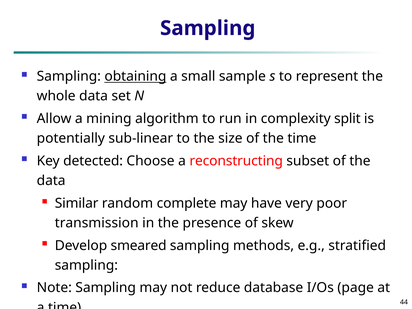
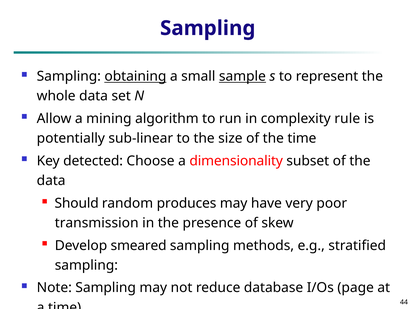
sample underline: none -> present (242, 76)
split: split -> rule (347, 119)
reconstructing: reconstructing -> dimensionality (236, 161)
Similar: Similar -> Should (77, 203)
complete: complete -> produces (187, 203)
